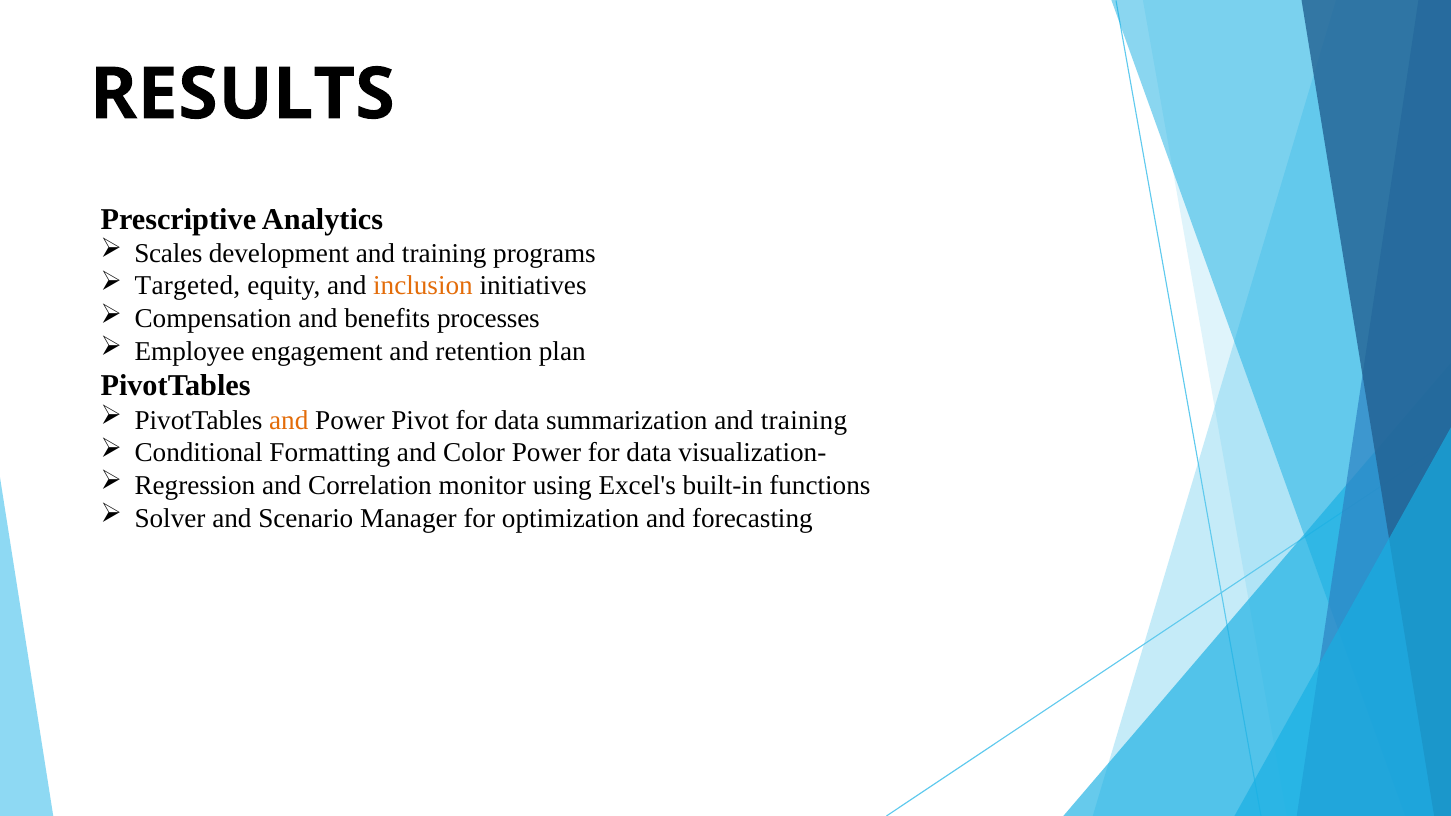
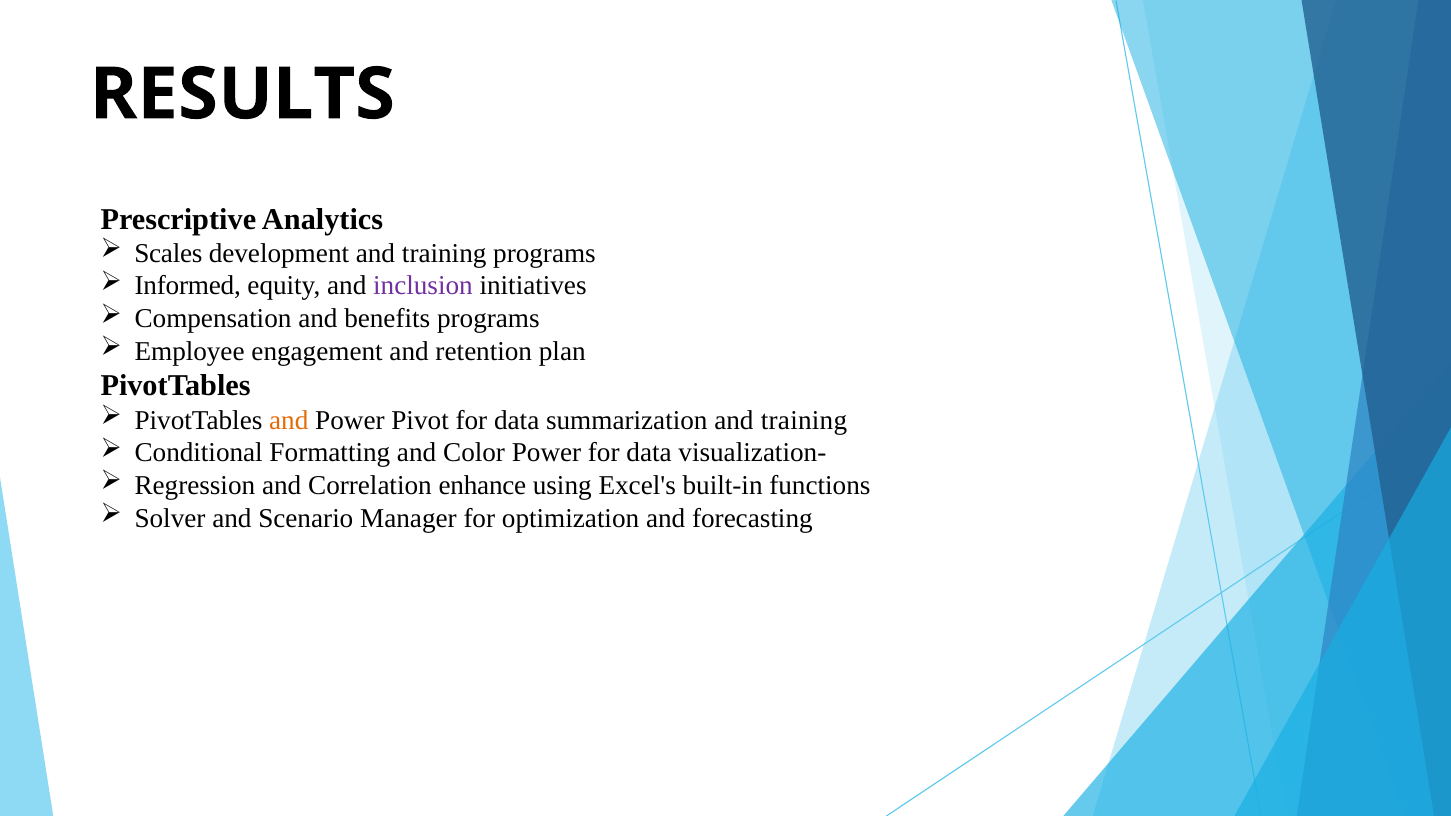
Targeted: Targeted -> Informed (188, 286)
inclusion colour: orange -> purple (423, 286)
benefits processes: processes -> programs (488, 319)
monitor: monitor -> enhance (482, 486)
